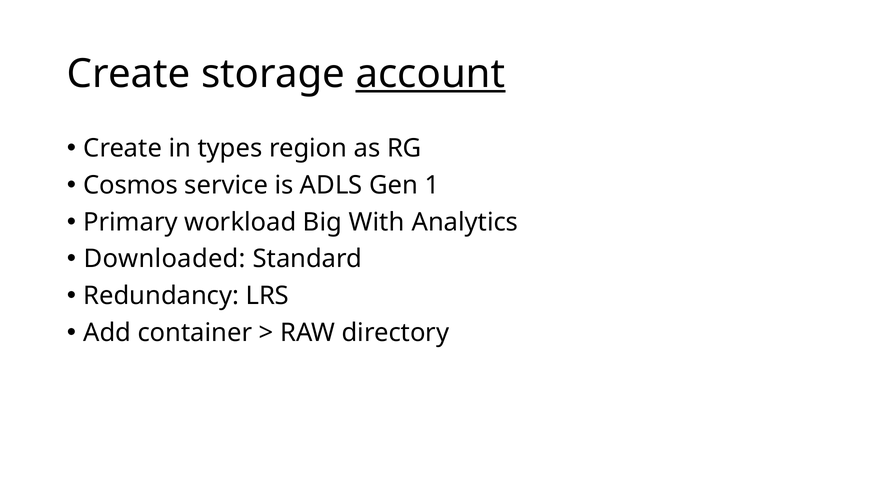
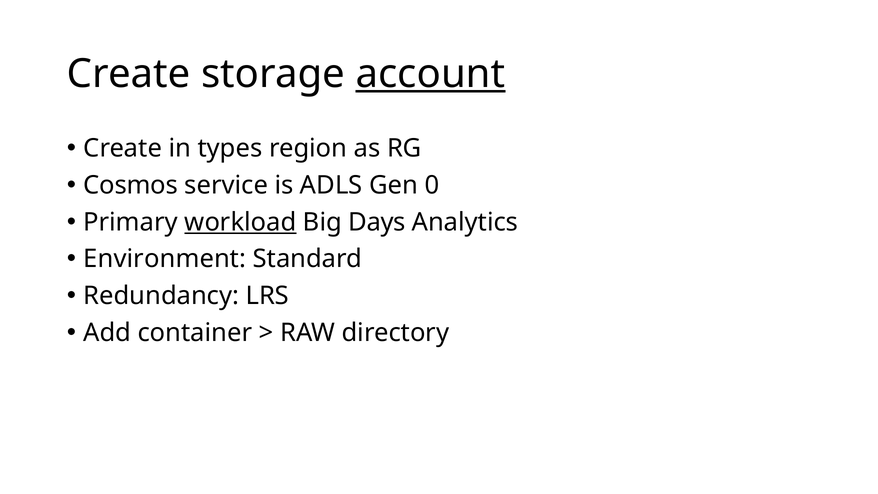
1: 1 -> 0 (432, 185)
workload underline: none -> present (240, 222)
With: With -> Days (377, 222)
Downloaded: Downloaded -> Environment (165, 259)
